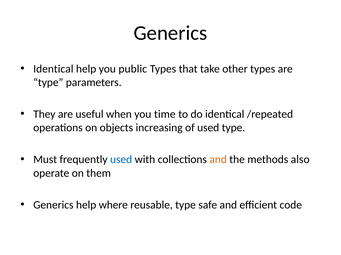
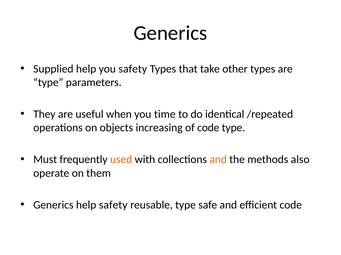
Identical: Identical -> Supplied (53, 69)
you public: public -> safety (133, 69)
of used: used -> code (208, 128)
used colour: blue -> orange (121, 160)
help where: where -> safety (113, 205)
